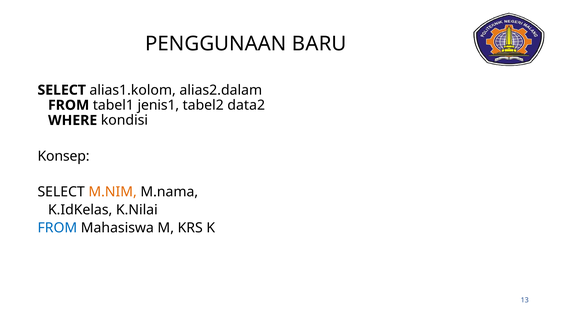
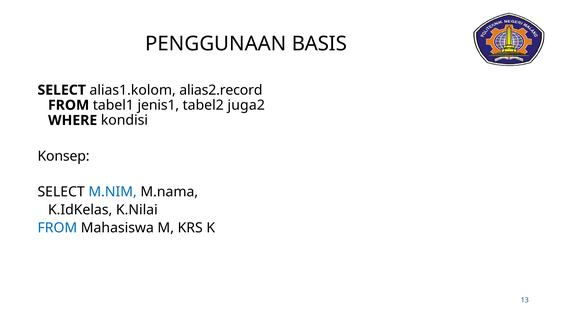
BARU: BARU -> BASIS (319, 44)
alias2.dalam: alias2.dalam -> alias2.record (221, 90)
data2: data2 -> juga2 (246, 105)
M.NIM colour: orange -> blue (113, 192)
